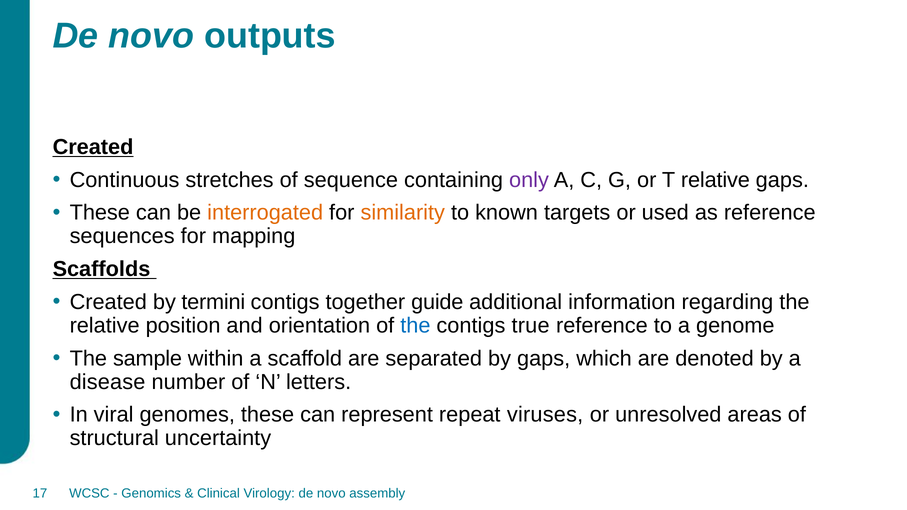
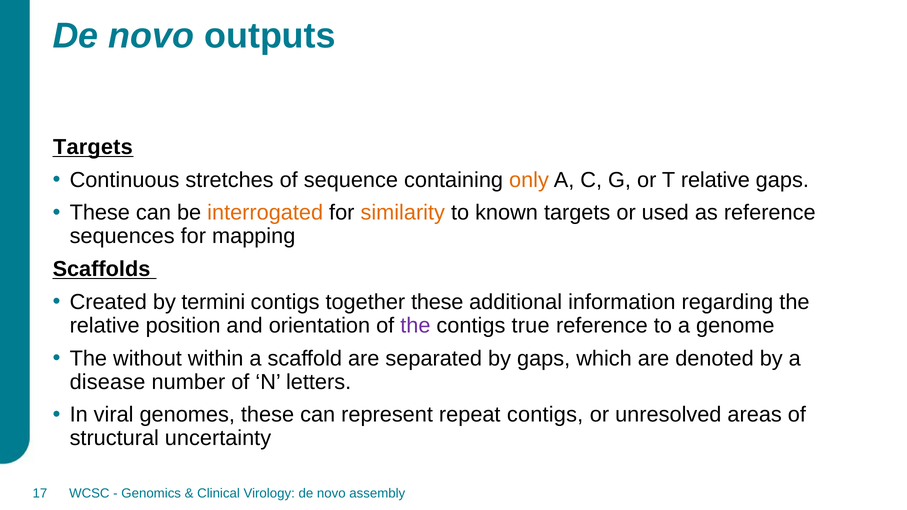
Created: Created -> Targets (93, 147)
only colour: purple -> orange (529, 180)
together guide: guide -> these (437, 302)
the colour: blue -> purple (415, 326)
sample: sample -> without (147, 359)
repeat viruses: viruses -> contigs (545, 415)
